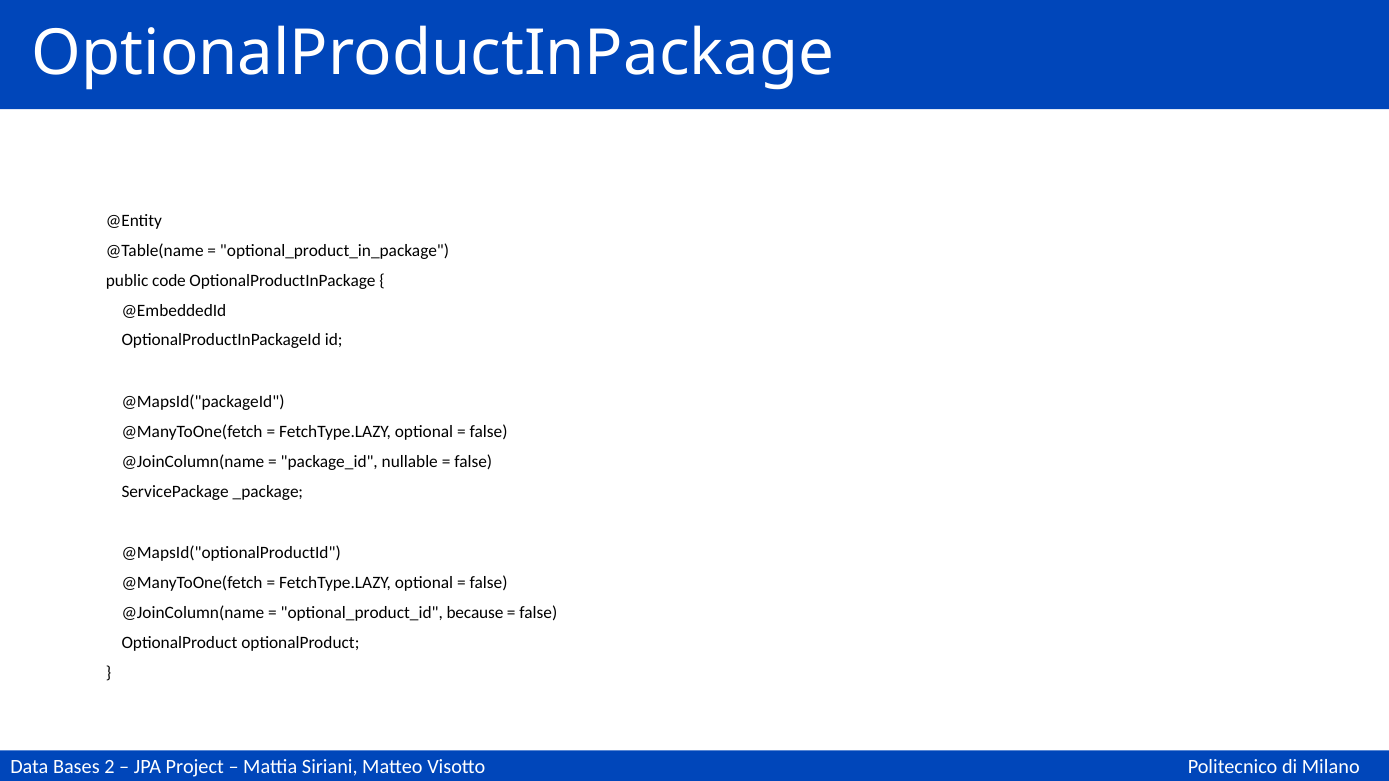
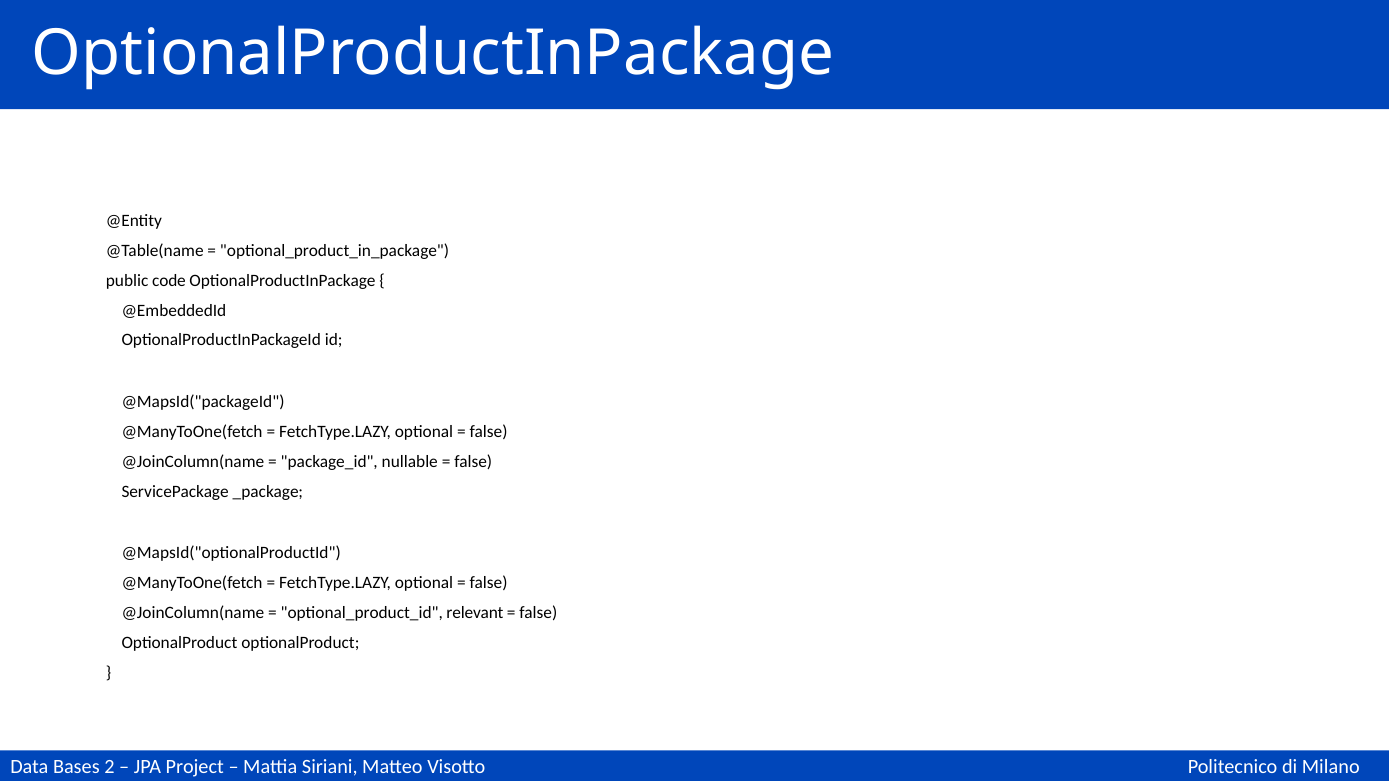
because: because -> relevant (475, 613)
